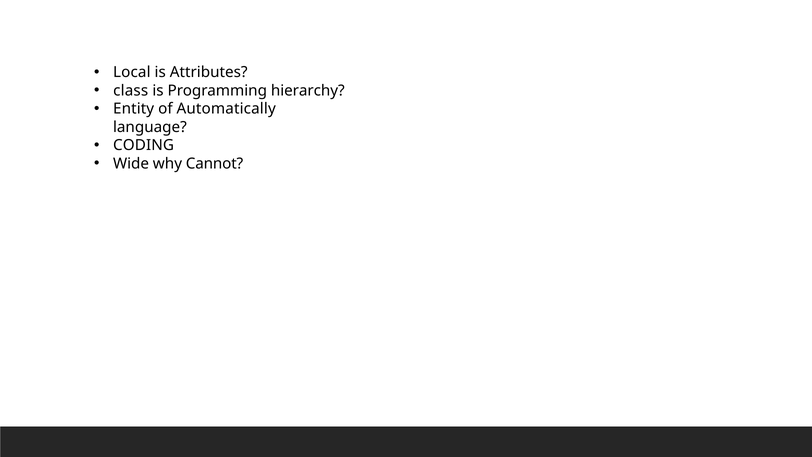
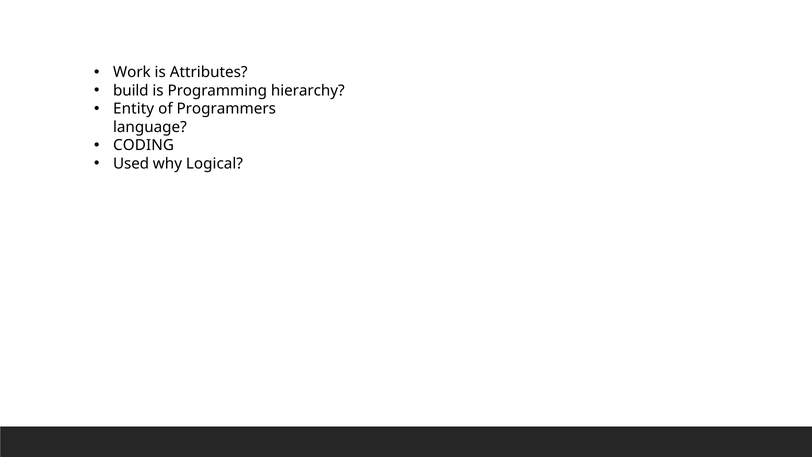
Local: Local -> Work (132, 72)
class: class -> build (131, 91)
Automatically: Automatically -> Programmers (226, 109)
Wide: Wide -> Used (131, 164)
Cannot: Cannot -> Logical (214, 164)
